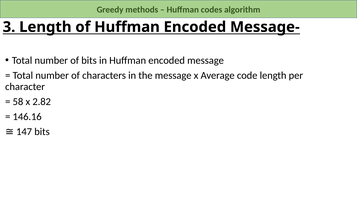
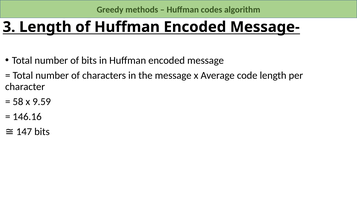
2.82: 2.82 -> 9.59 (42, 102)
